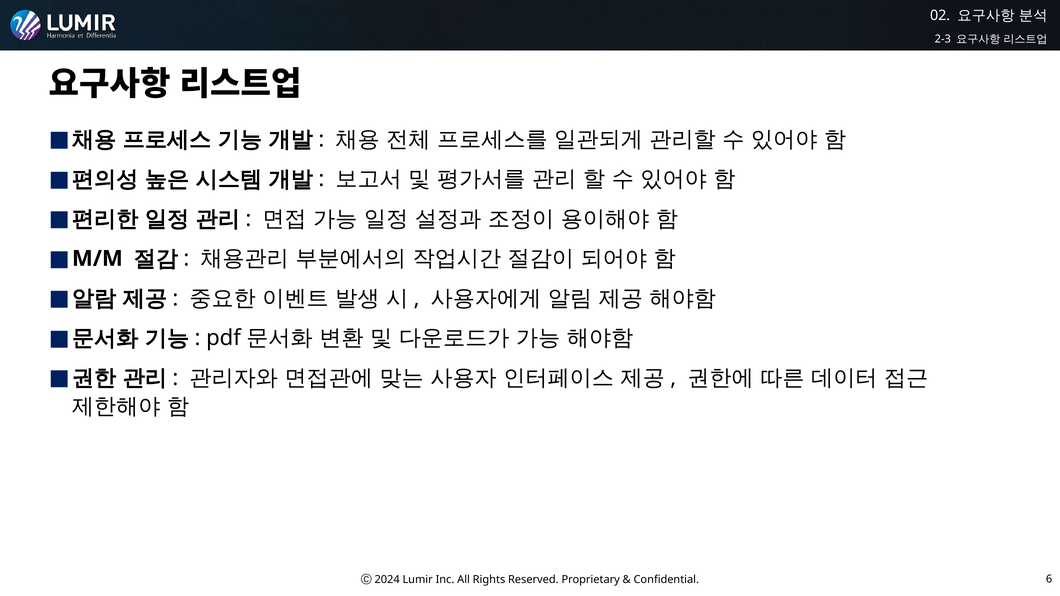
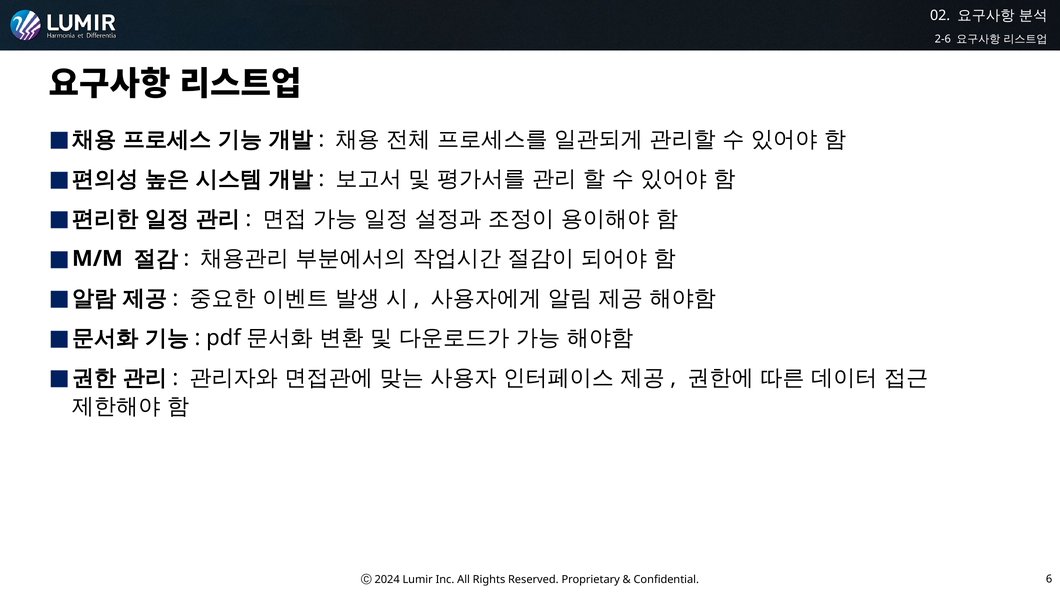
2-3: 2-3 -> 2-6 (943, 39)
